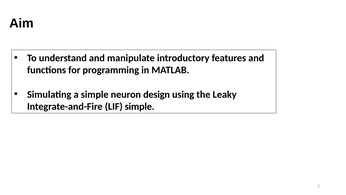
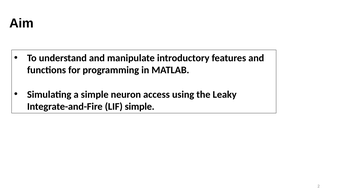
design: design -> access (157, 94)
